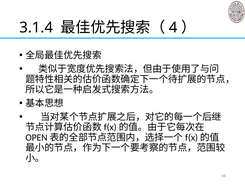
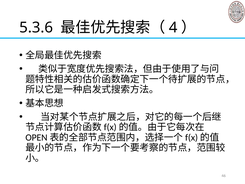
3.1.4: 3.1.4 -> 5.3.6 (36, 27)
